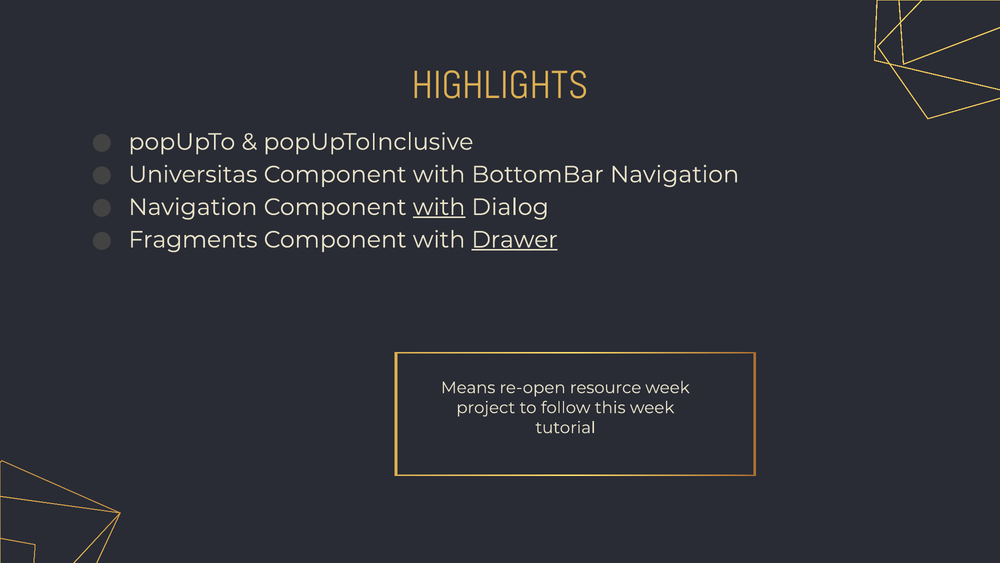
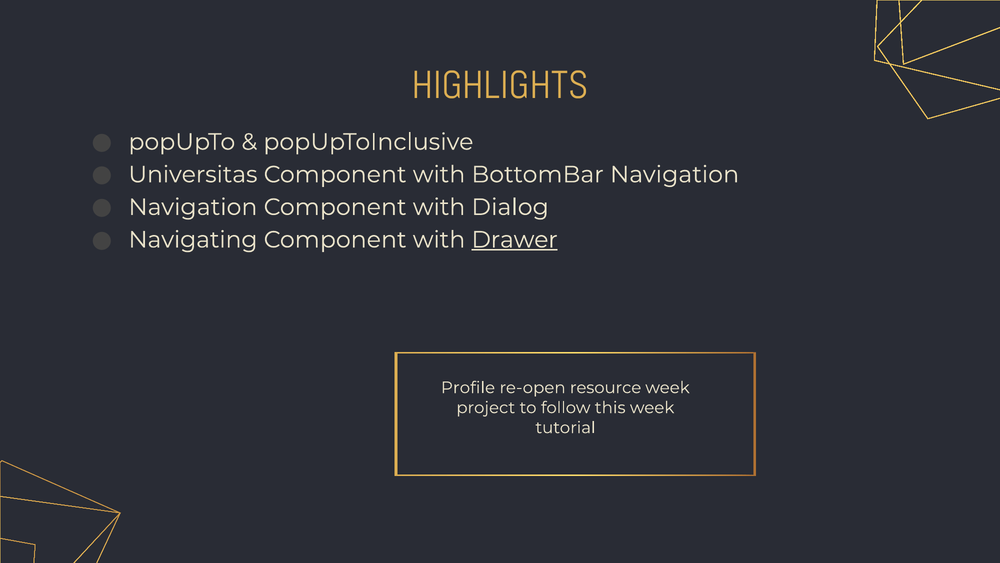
with underline: present -> none (439, 207)
Fragments: Fragments -> Navigating (193, 240)
Means: Means -> Profile (468, 387)
